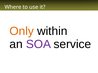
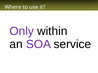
Only colour: orange -> purple (22, 31)
